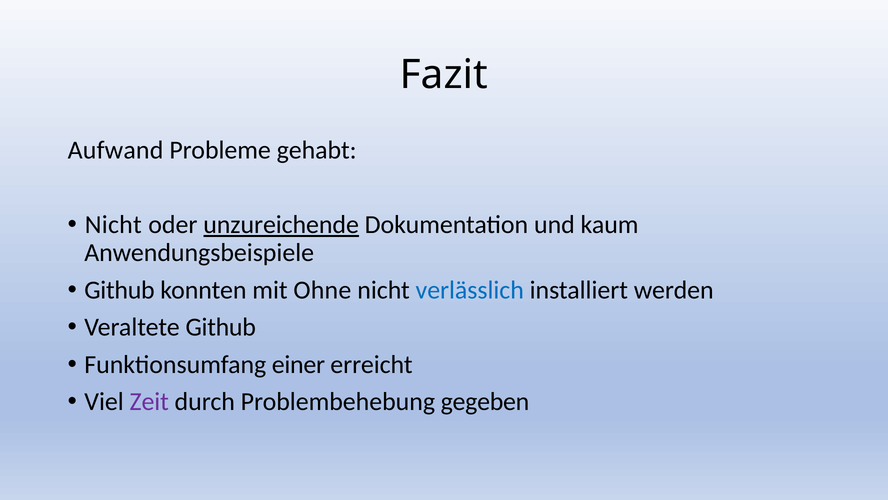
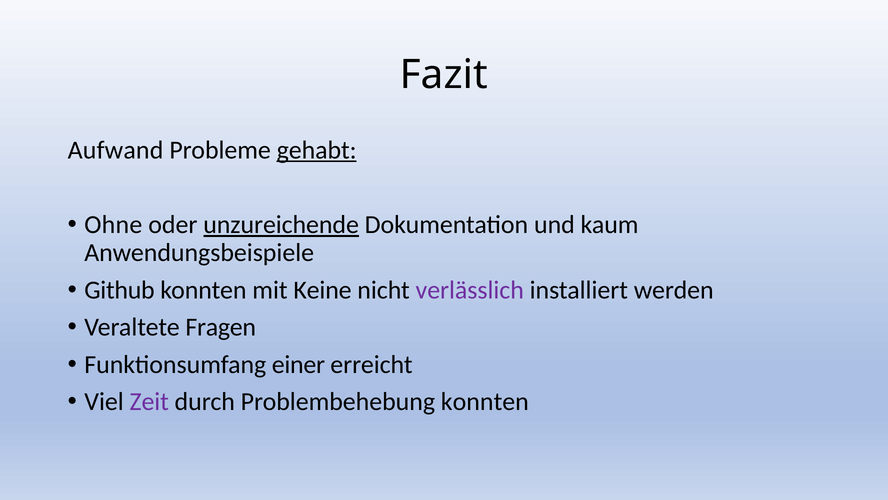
gehabt underline: none -> present (317, 150)
Nicht: Nicht -> Ohne (113, 225)
Ohne: Ohne -> Keine (323, 290)
verlässlich colour: blue -> purple (470, 290)
Veraltete Github: Github -> Fragen (221, 327)
Problembehebung gegeben: gegeben -> konnten (485, 402)
